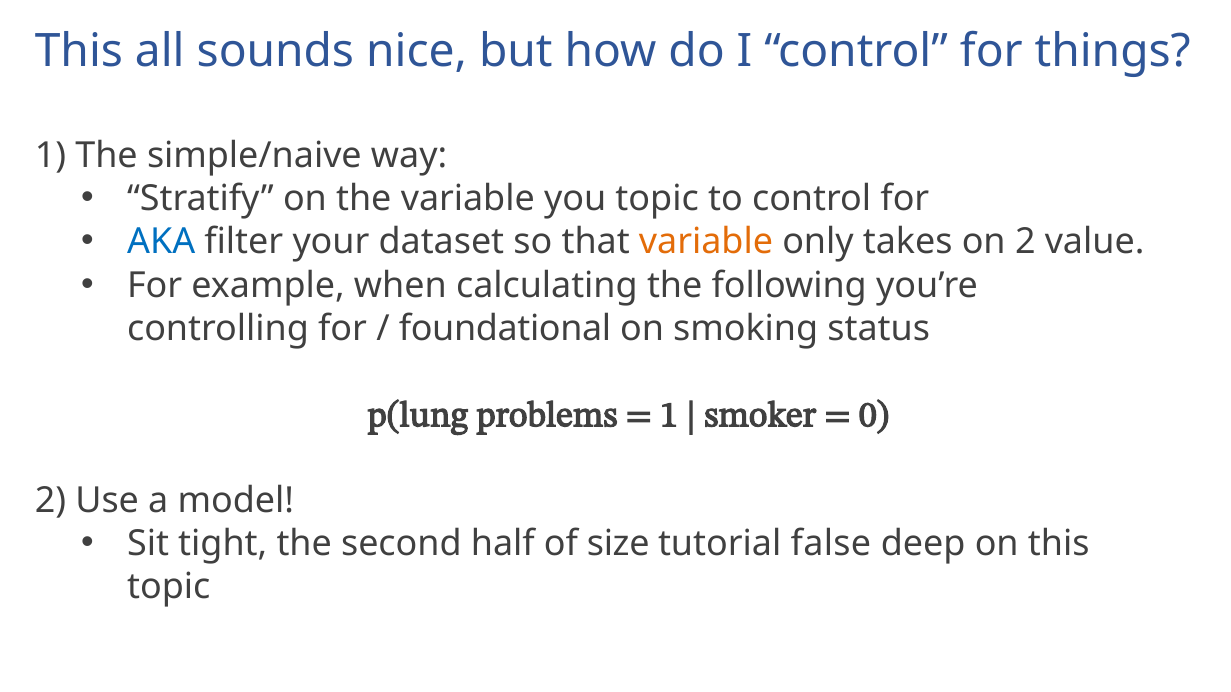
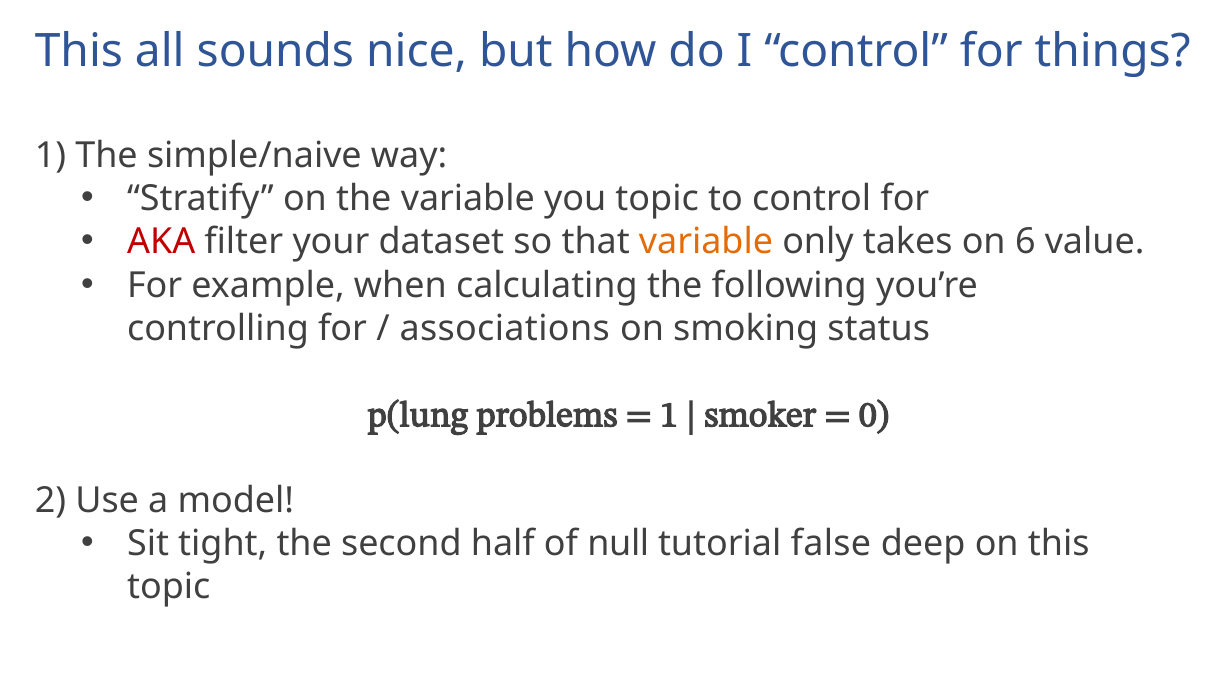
AKA colour: blue -> red (161, 242)
on 2: 2 -> 6 (1025, 242)
foundational: foundational -> associations (505, 328)
size: size -> null (618, 544)
